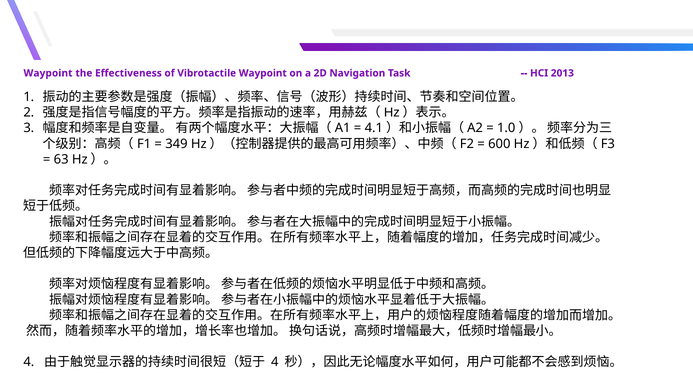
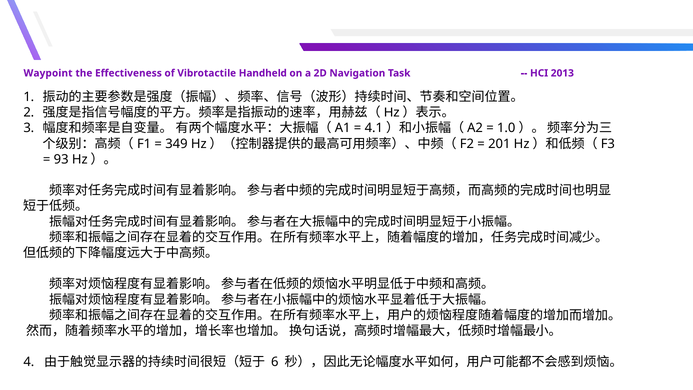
Vibrotactile Waypoint: Waypoint -> Handheld (263, 73)
600: 600 -> 201 (499, 144)
63: 63 -> 93 (61, 159)
4: 4 -> 6 (275, 362)
